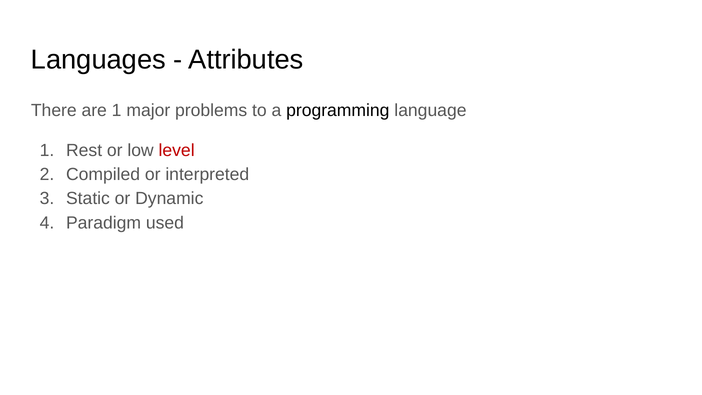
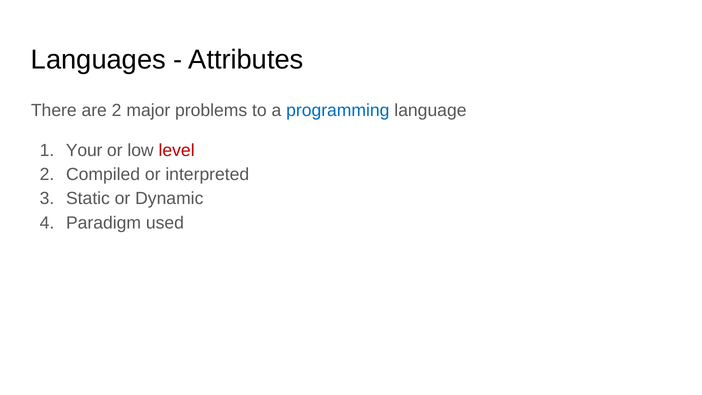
are 1: 1 -> 2 (117, 110)
programming colour: black -> blue (338, 110)
Rest: Rest -> Your (84, 150)
